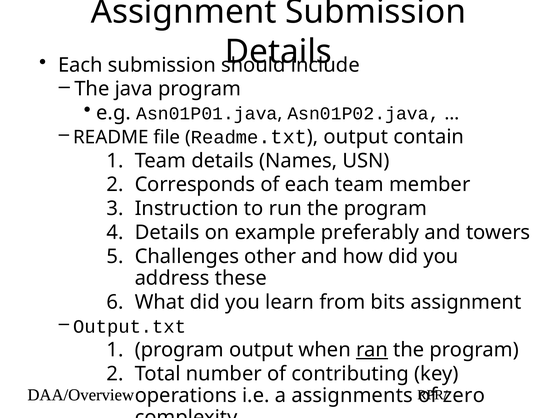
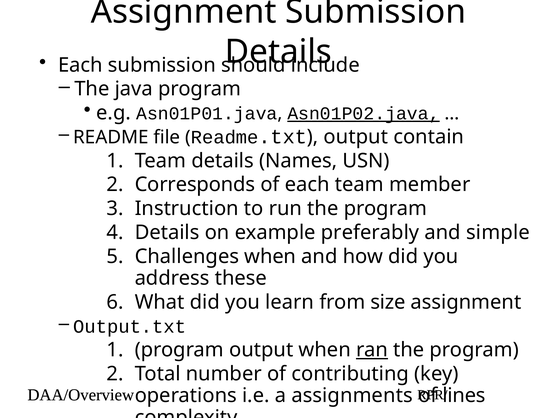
Asn01P02.java underline: none -> present (363, 113)
towers: towers -> simple (498, 232)
Challenges other: other -> when (270, 256)
bits: bits -> size (388, 302)
zero: zero -> lines (464, 395)
